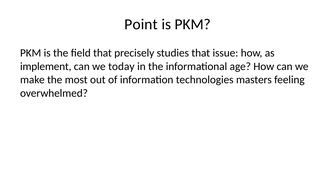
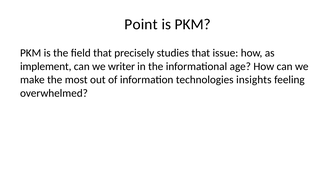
today: today -> writer (121, 67)
masters: masters -> insights (254, 80)
